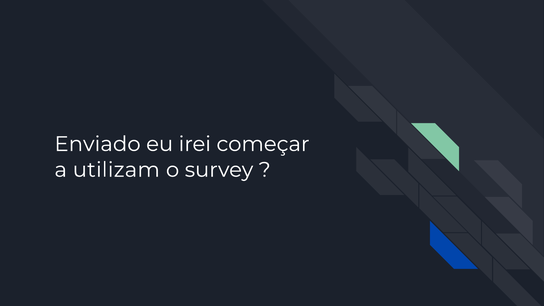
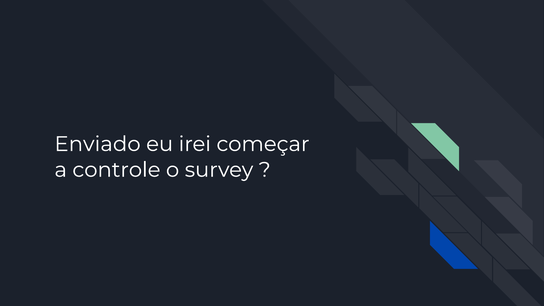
utilizam: utilizam -> controle (116, 170)
